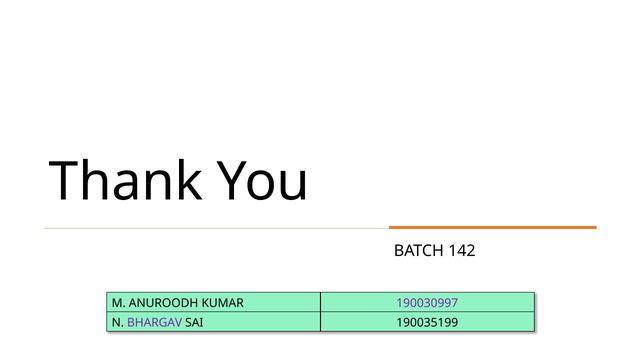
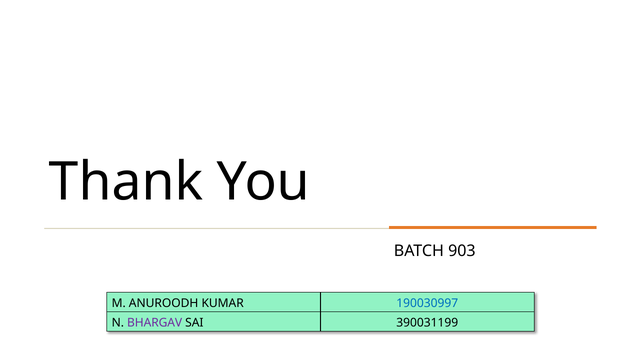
142: 142 -> 903 (462, 251)
190030997 colour: purple -> blue (427, 303)
190035199: 190035199 -> 390031199 (427, 322)
